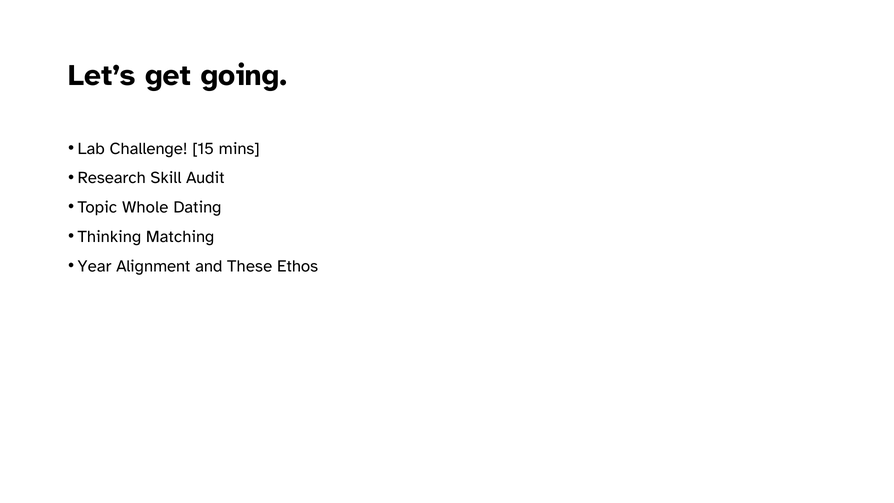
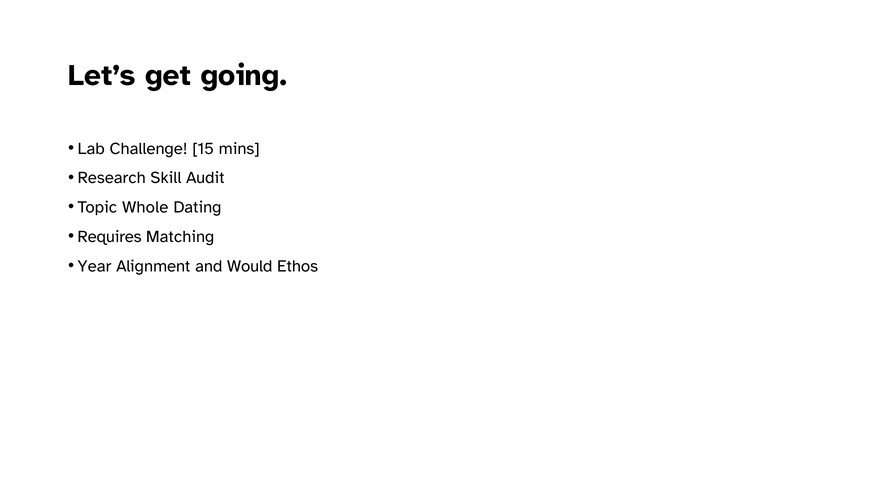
Thinking: Thinking -> Requires (110, 237)
These: These -> Would (250, 266)
